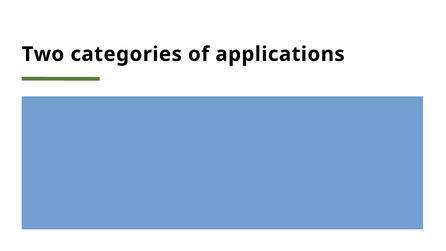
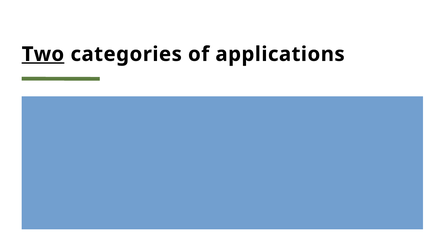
Two underline: none -> present (43, 54)
